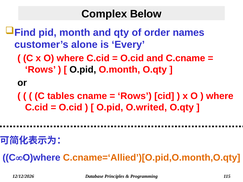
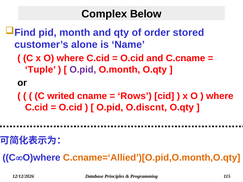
names: names -> stored (188, 33)
Every: Every -> Name (128, 45)
Rows: Rows -> Tuple (40, 70)
O.pid colour: black -> purple (83, 70)
tables: tables -> writed (61, 96)
O.writed: O.writed -> O.discnt (146, 107)
